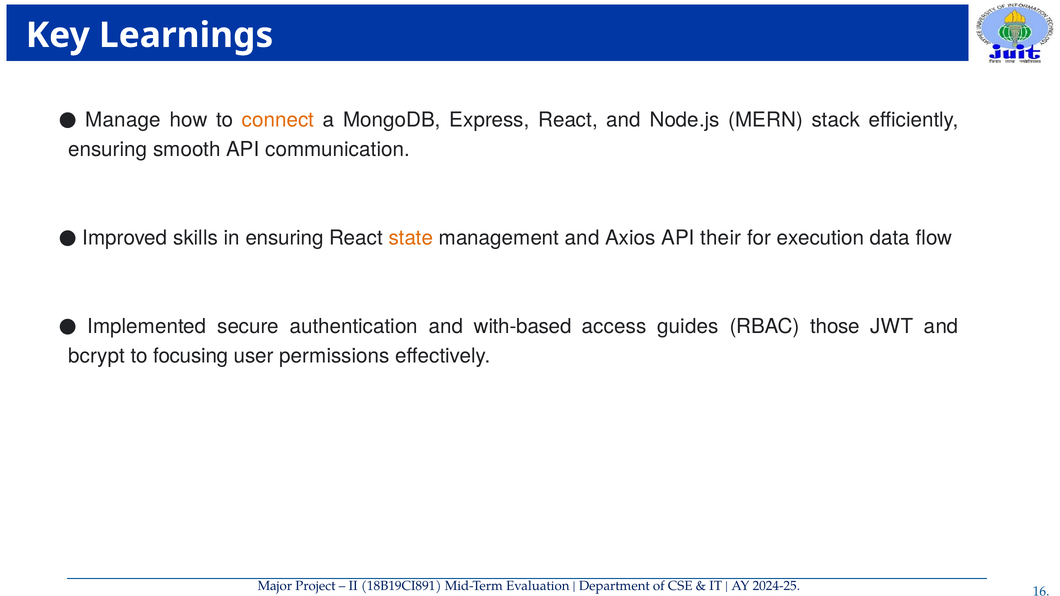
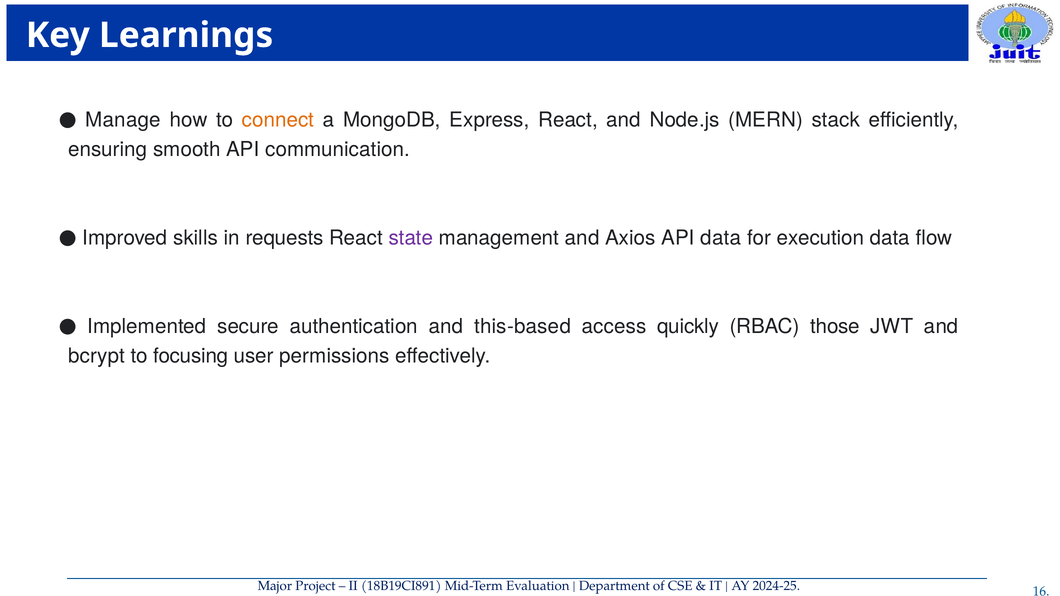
in ensuring: ensuring -> requests (285, 238)
state colour: orange -> purple (411, 238)
API their: their -> data (721, 238)
with-based: with-based -> this-based (523, 326)
guides: guides -> quickly (688, 326)
